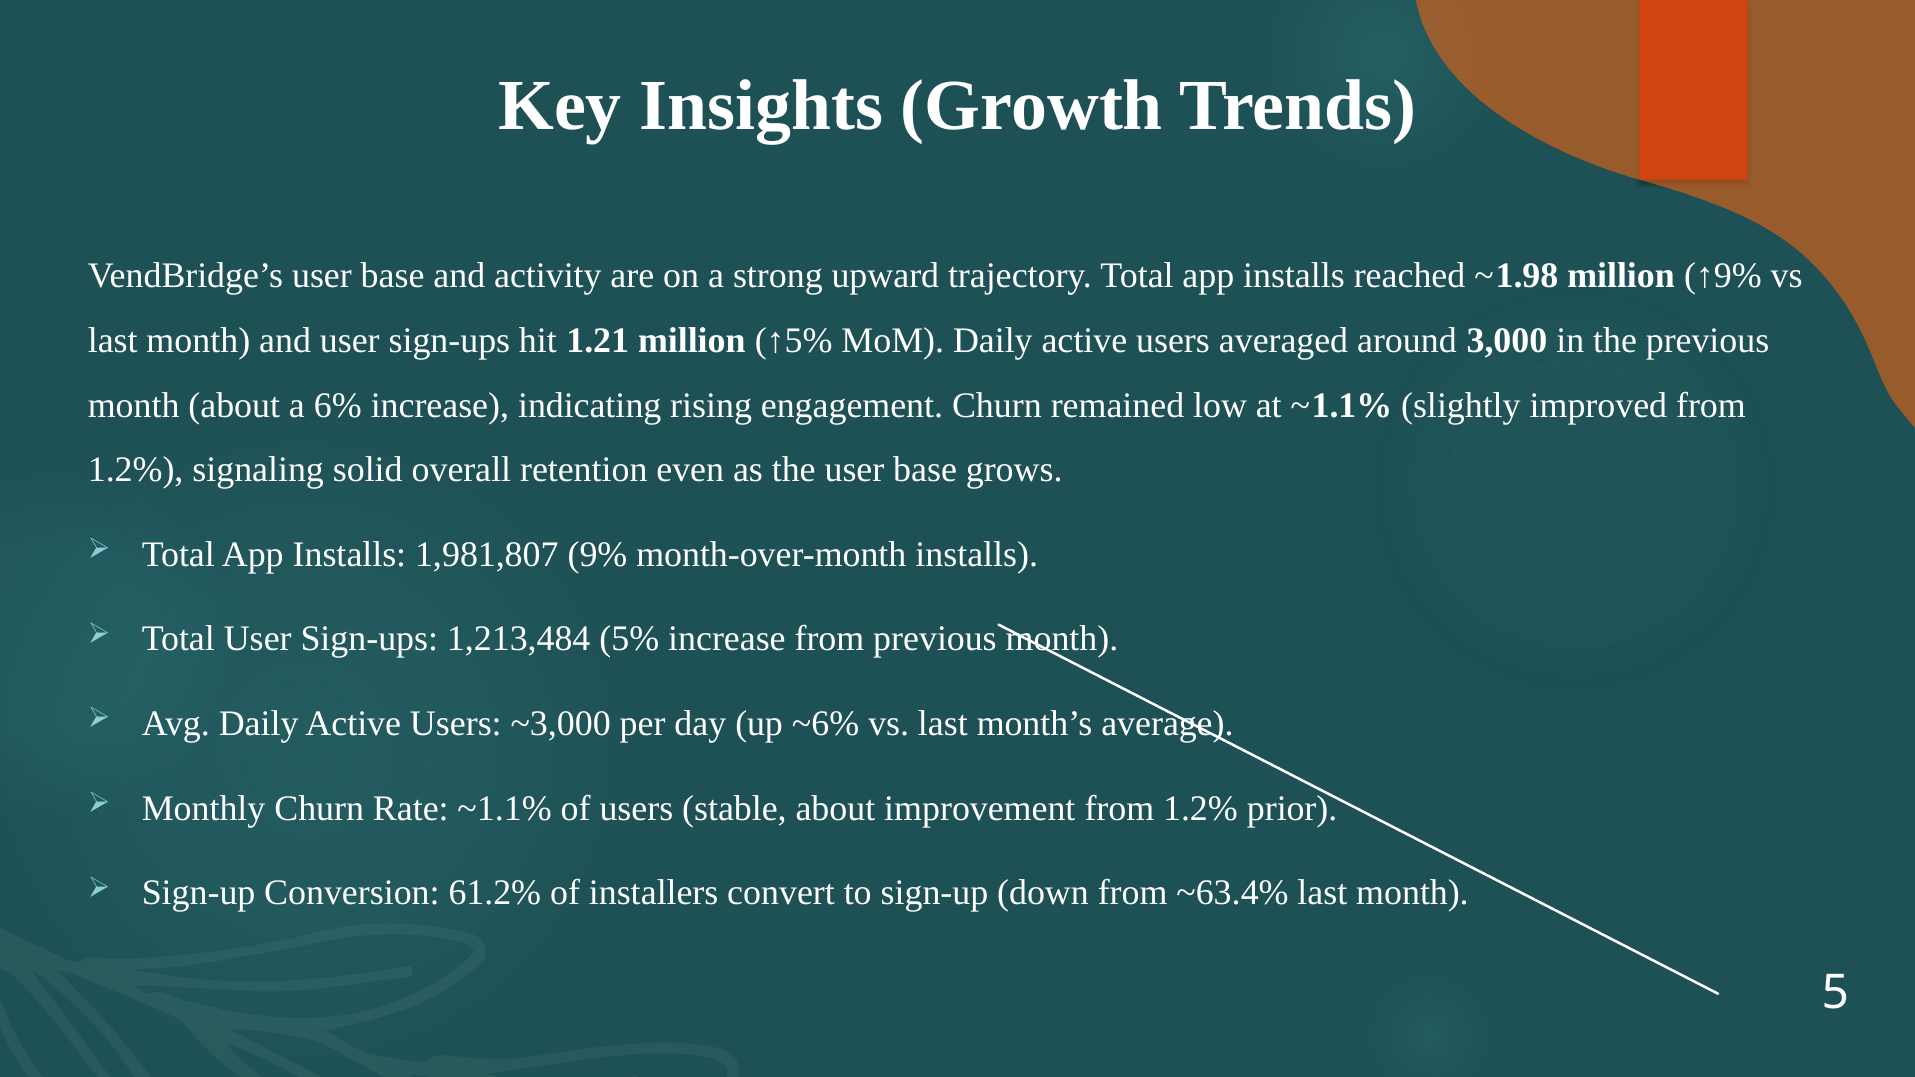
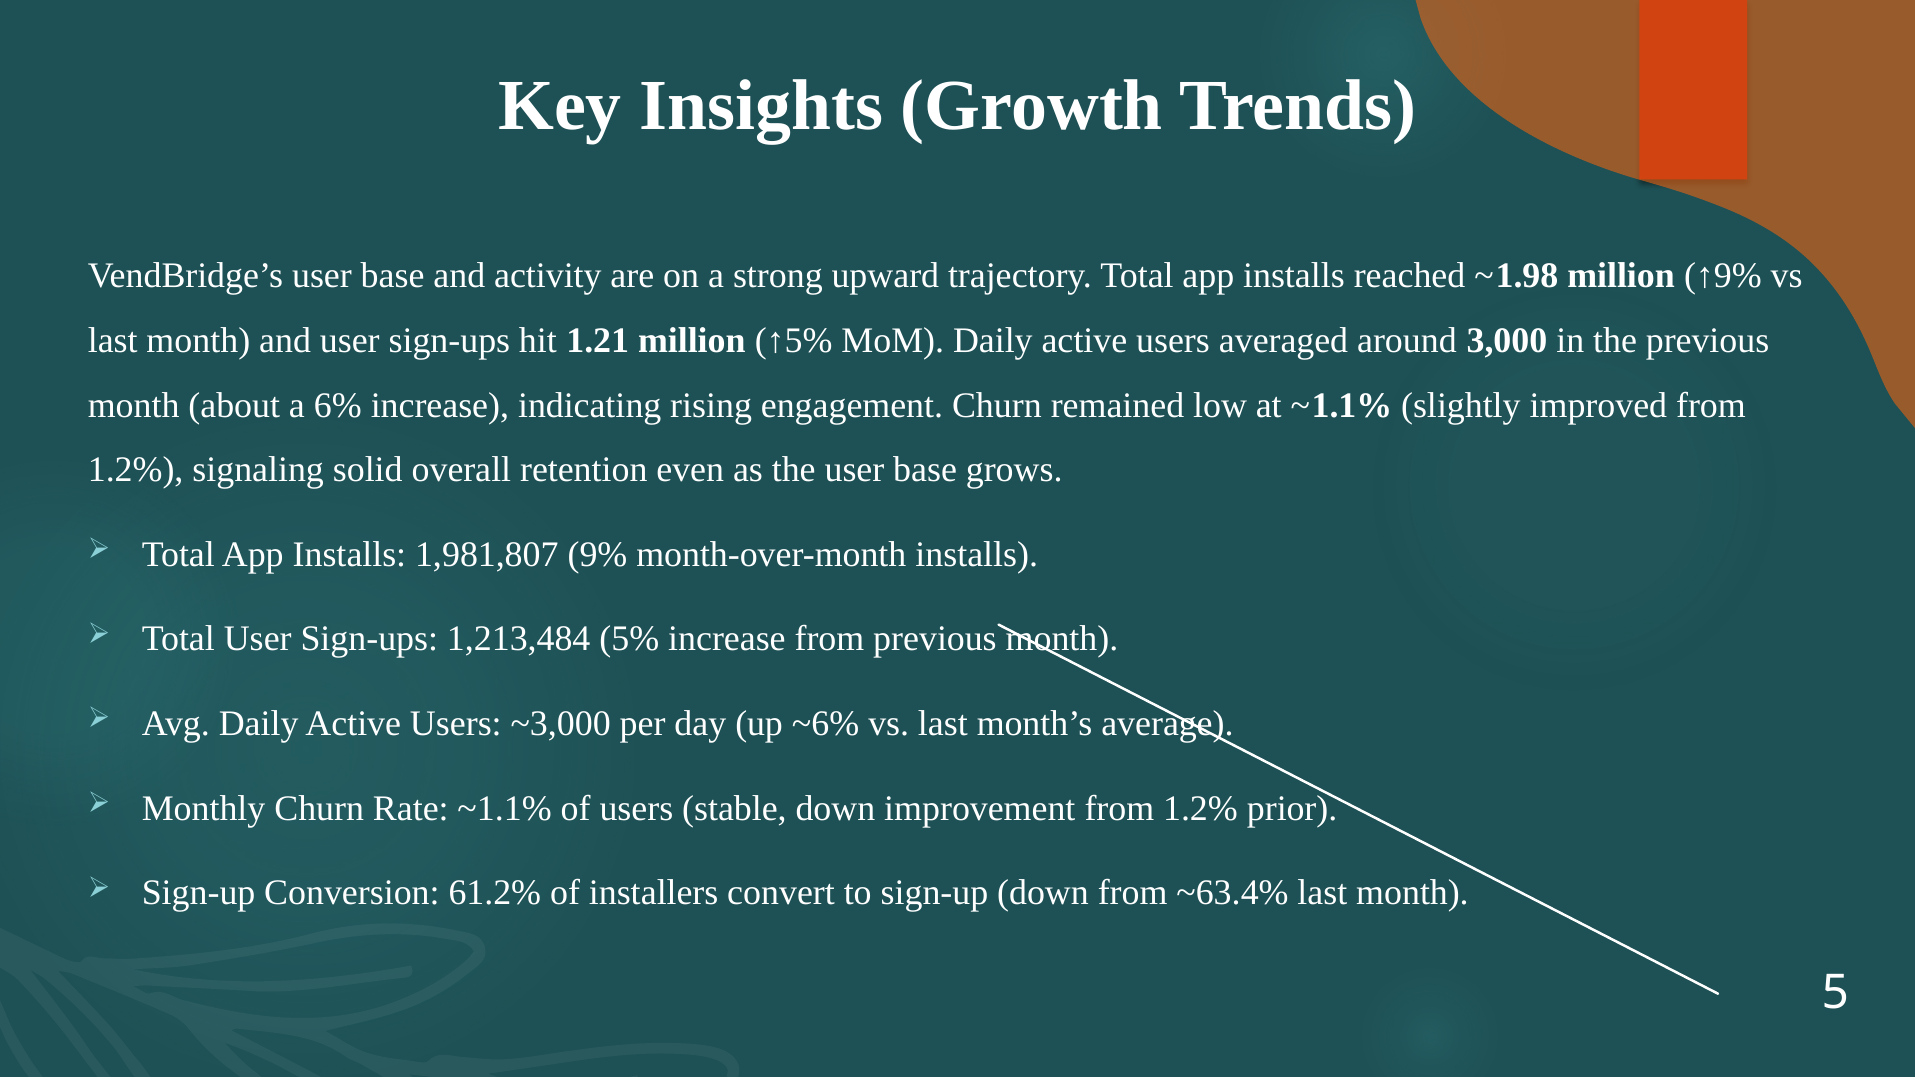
stable about: about -> down (835, 808)
